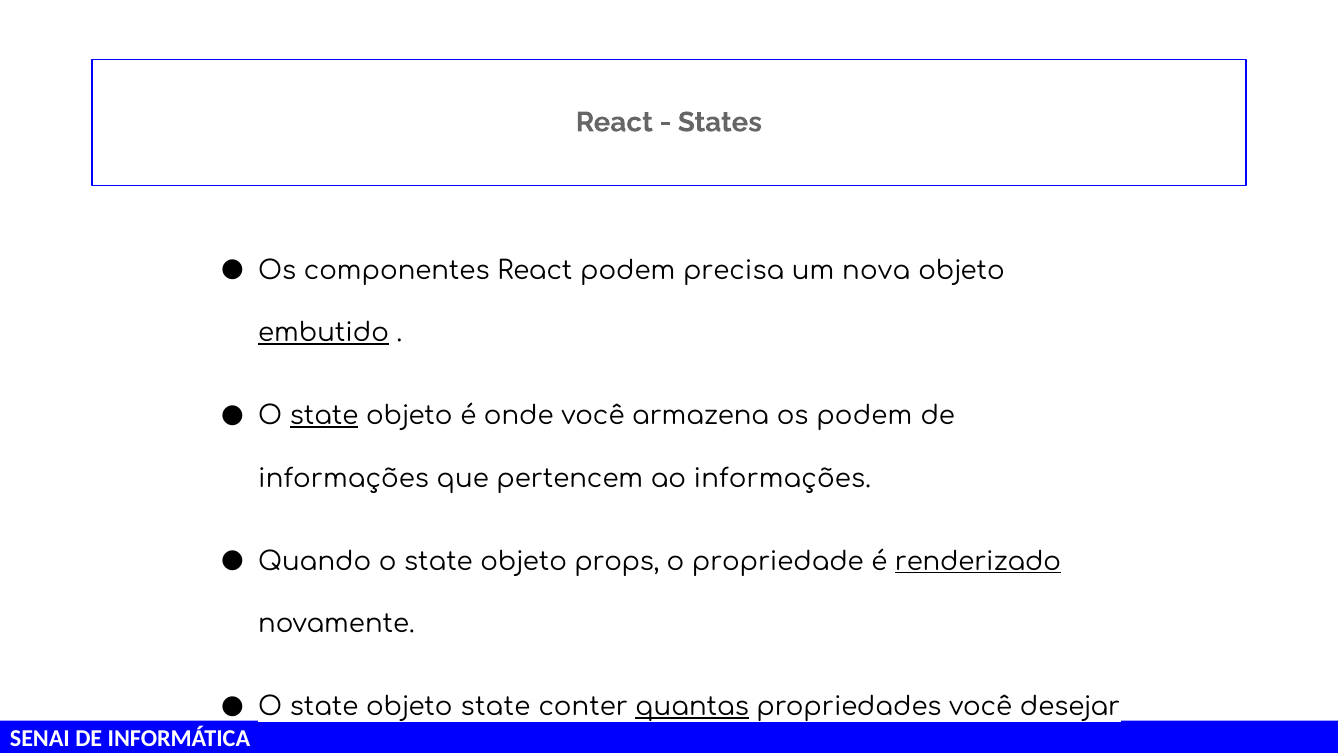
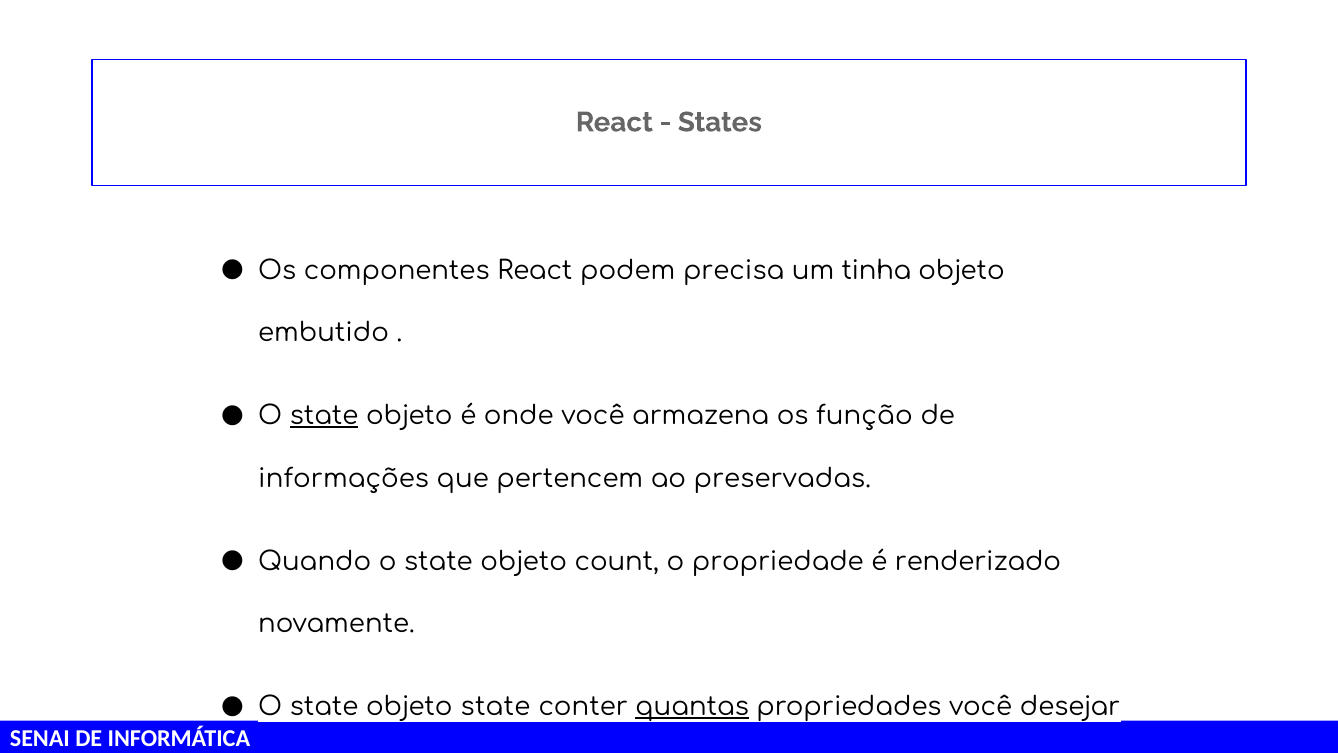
nova: nova -> tinha (876, 270)
embutido underline: present -> none (324, 333)
os podem: podem -> função (864, 416)
ao informações: informações -> preservadas (782, 478)
props: props -> count (617, 561)
renderizado underline: present -> none (978, 561)
